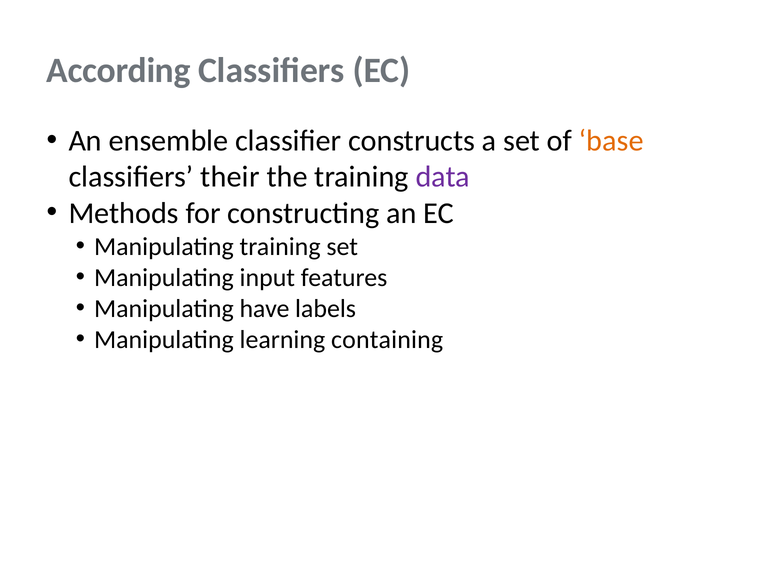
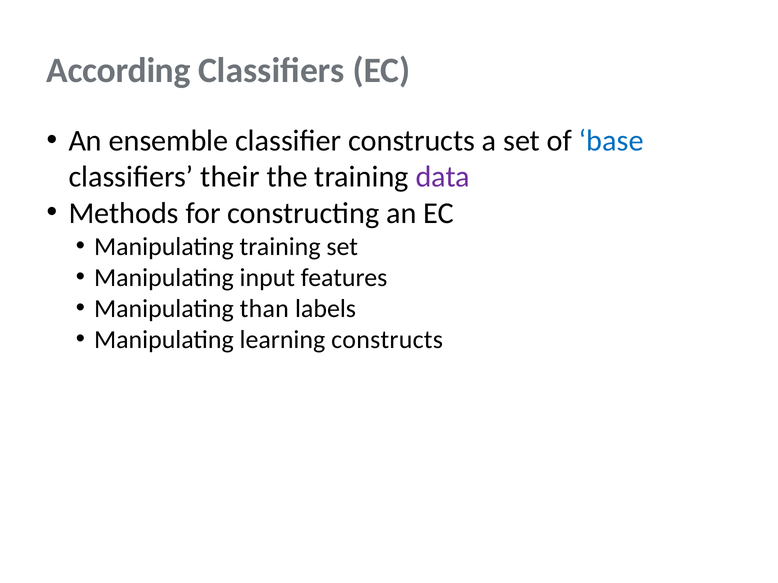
base colour: orange -> blue (611, 141)
have: have -> than (264, 309)
learning containing: containing -> constructs (387, 340)
